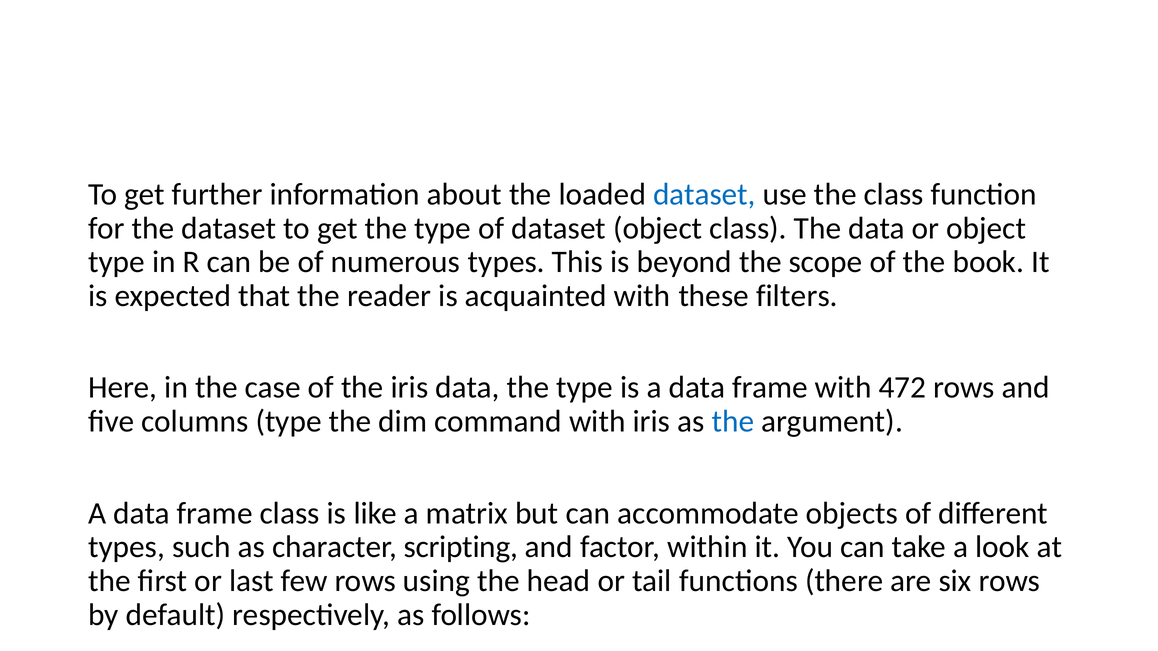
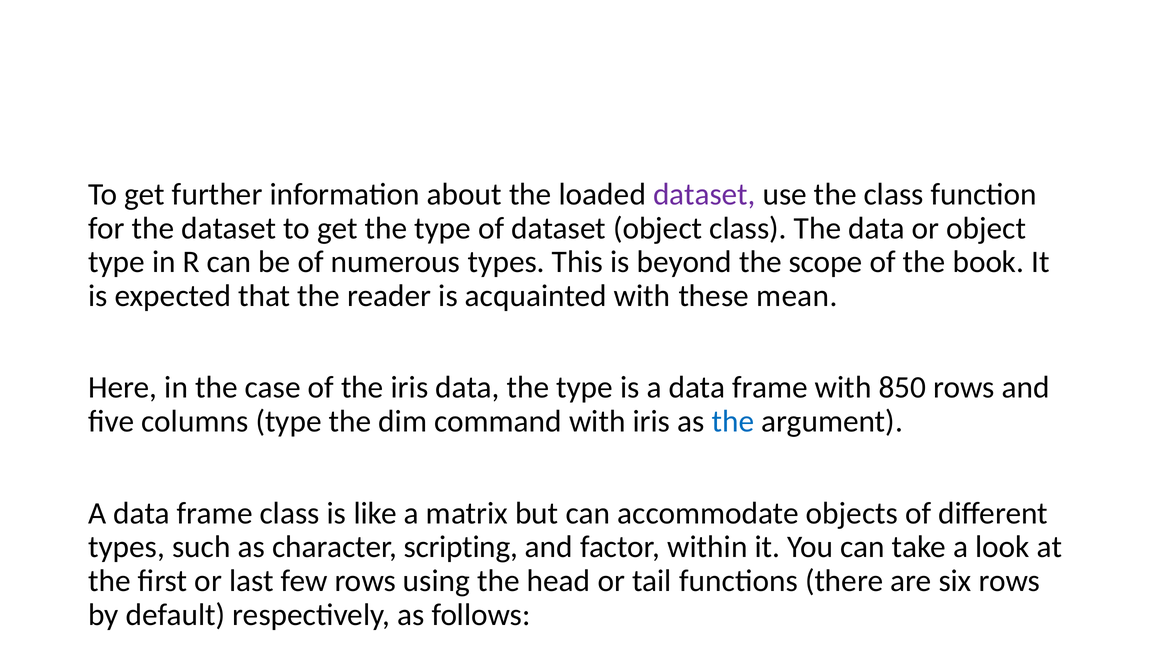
dataset colour: blue -> purple (704, 194)
filters: filters -> mean (797, 296)
472: 472 -> 850 (902, 388)
